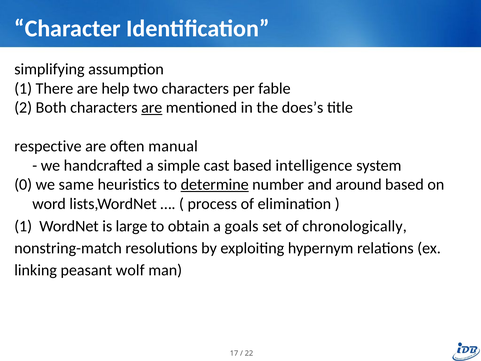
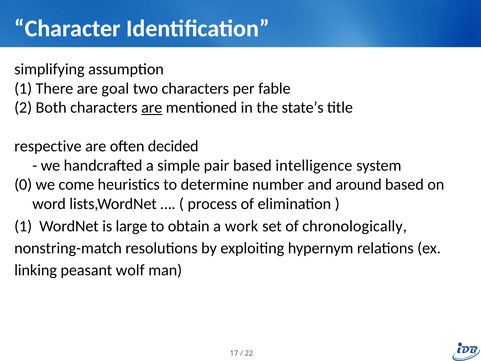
help: help -> goal (115, 88)
does’s: does’s -> state’s (303, 108)
manual: manual -> decided (173, 146)
cast: cast -> pair (216, 165)
same: same -> come (76, 185)
determine underline: present -> none (215, 185)
goals: goals -> work (241, 226)
